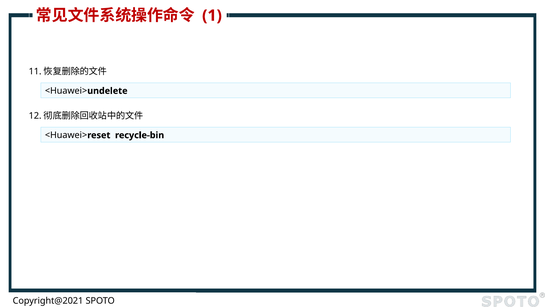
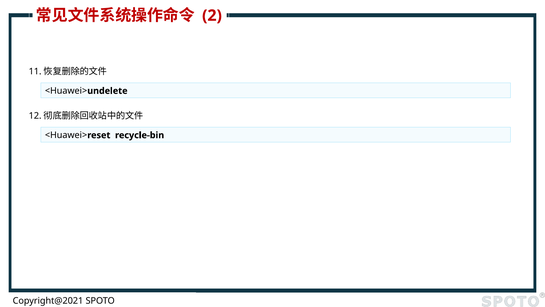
1: 1 -> 2 (212, 16)
